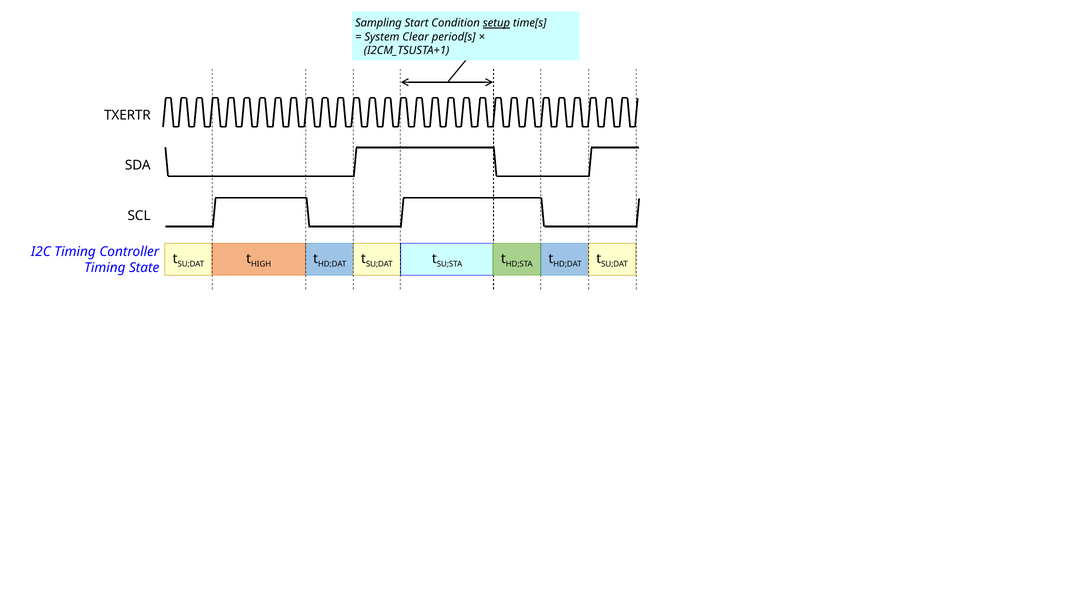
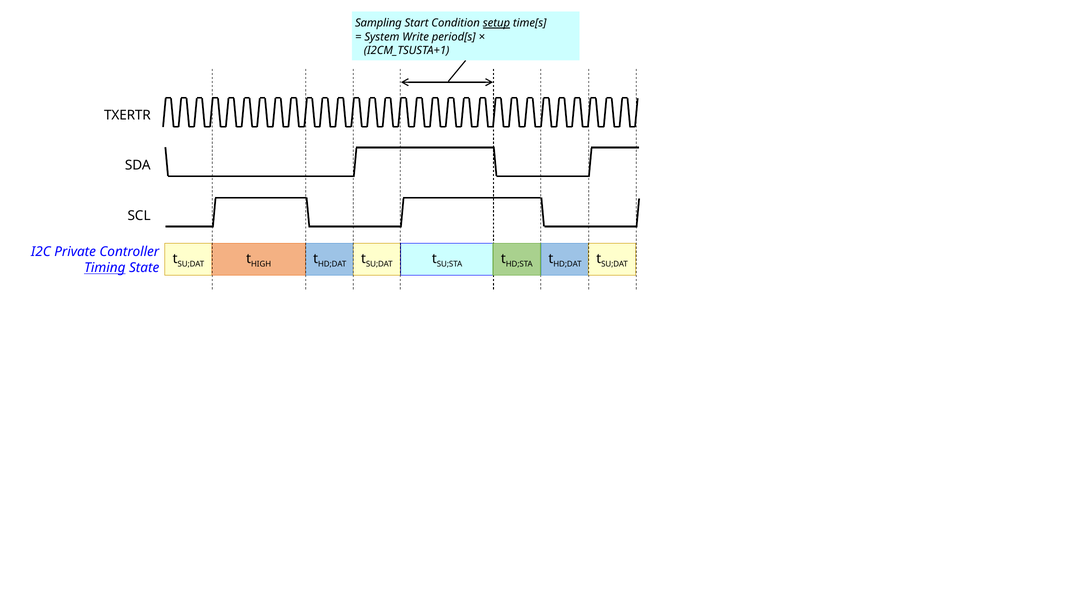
Clear: Clear -> Write (416, 37)
I2C Timing: Timing -> Private (75, 252)
Timing underline: none -> present (105, 268)
